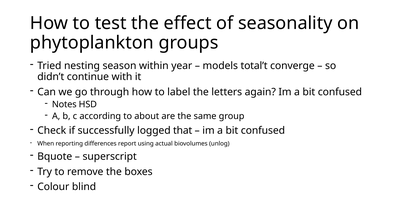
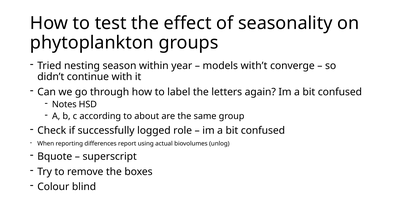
total’t: total’t -> with’t (254, 66)
that: that -> role (183, 131)
